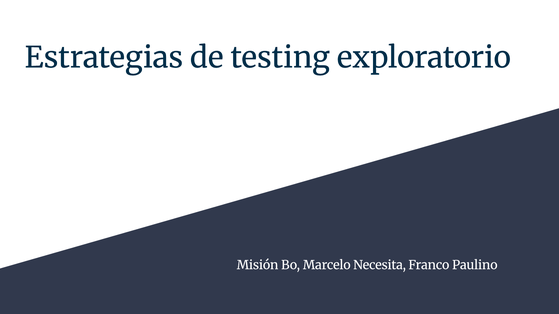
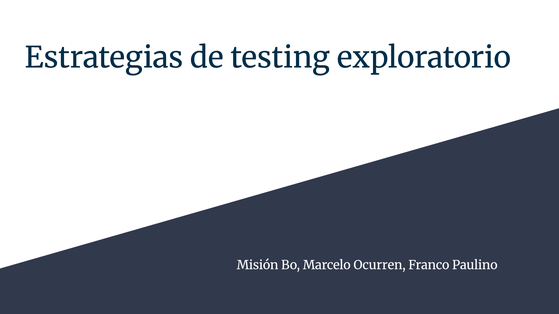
Necesita: Necesita -> Ocurren (380, 265)
